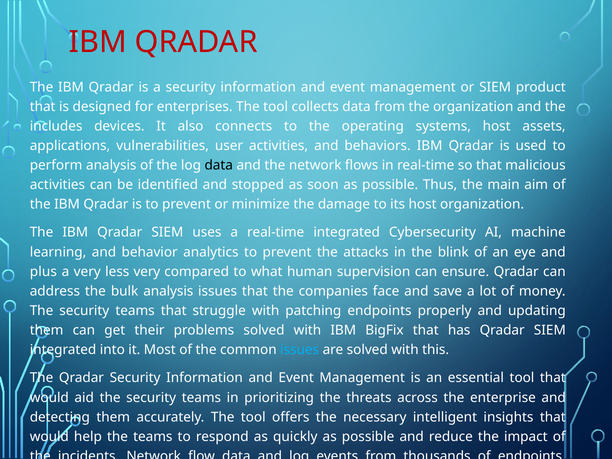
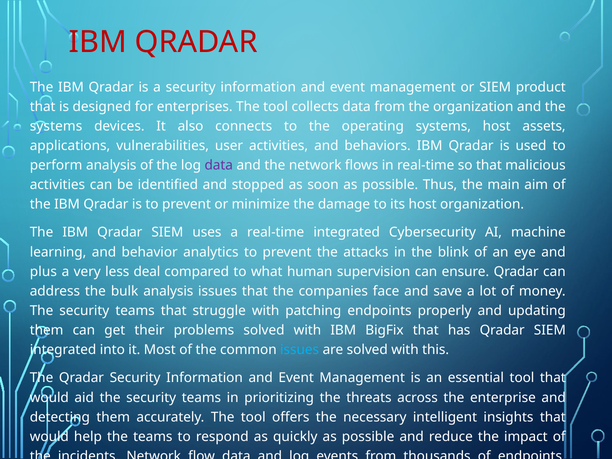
includes: includes -> systems (56, 126)
data colour: black -> purple (219, 165)
less very: very -> deal (147, 272)
